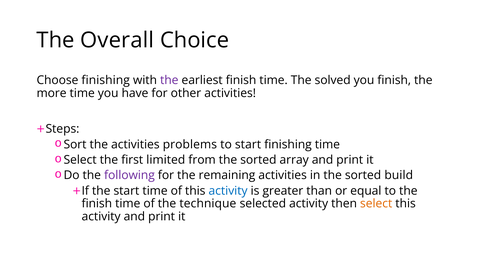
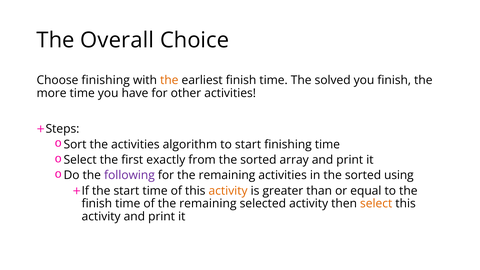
the colour: purple -> orange (169, 80)
problems: problems -> algorithm (190, 144)
limited: limited -> exactly (166, 160)
build: build -> using (399, 175)
activity colour: blue -> orange (228, 191)
of the technique: technique -> remaining (208, 204)
